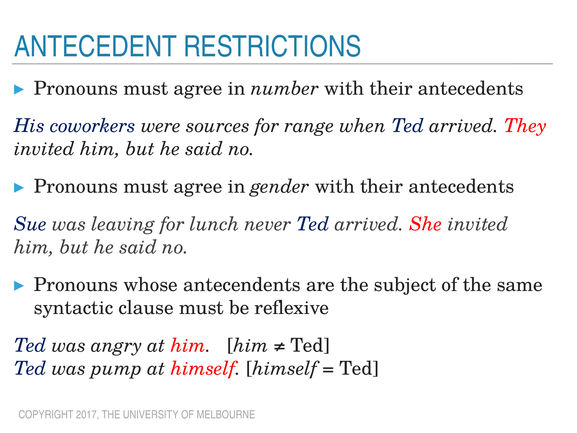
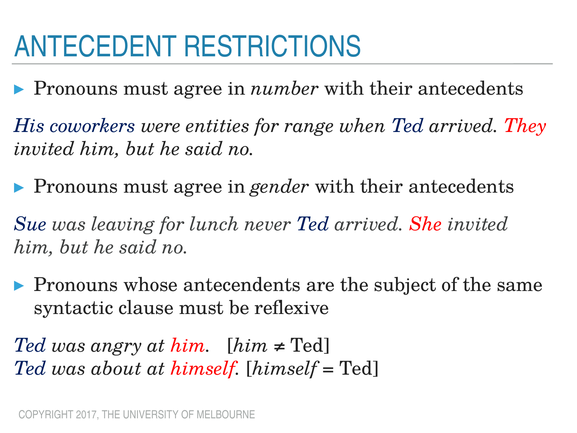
sources: sources -> entities (218, 126)
pump: pump -> about (117, 368)
